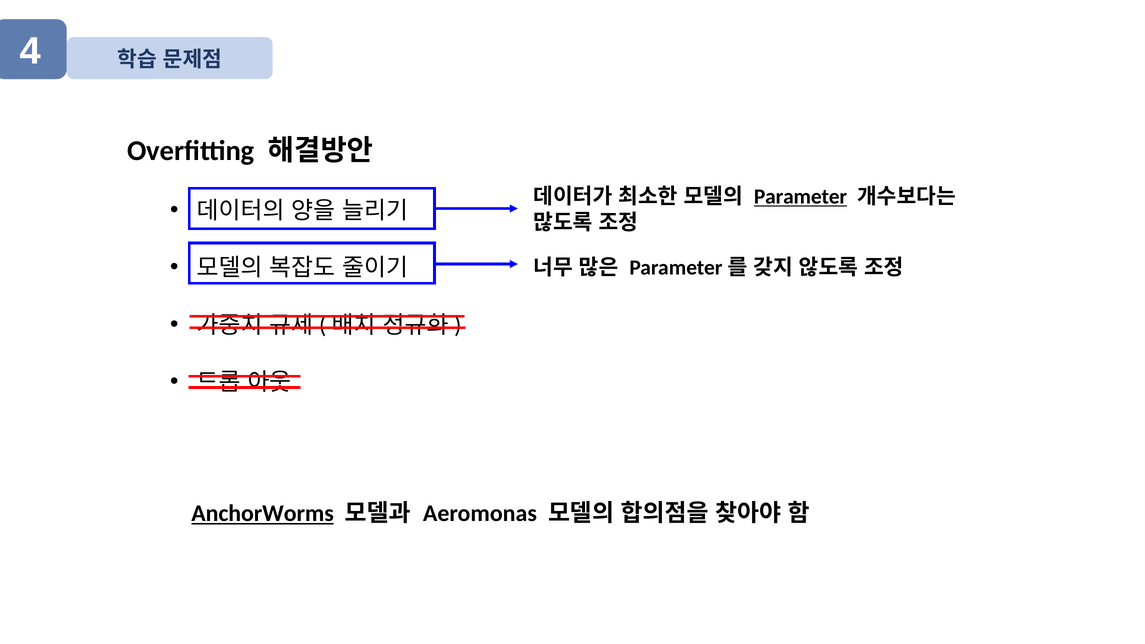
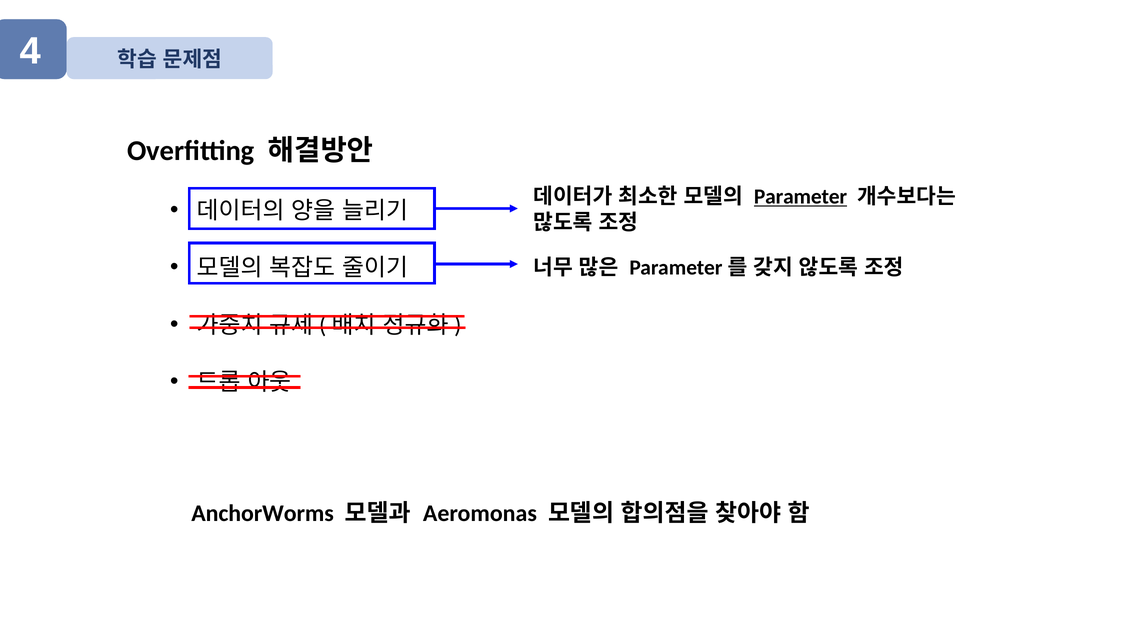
AnchorWorms underline: present -> none (263, 513)
